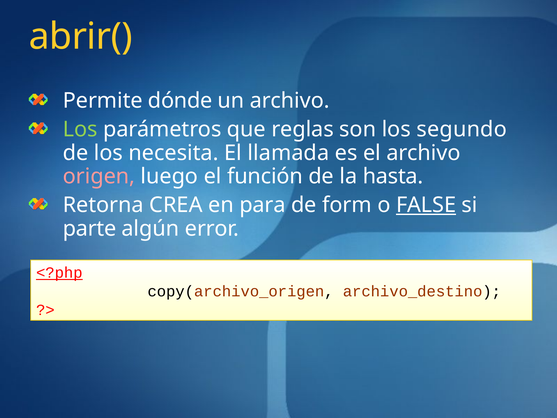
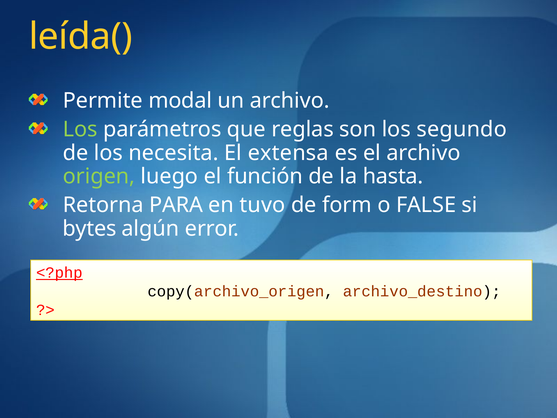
abrir(: abrir( -> leída( (81, 37)
dónde: dónde -> modal (180, 101)
llamada: llamada -> extensa (288, 153)
origen colour: pink -> light green (99, 176)
CREA: CREA -> PARA (176, 205)
para: para -> tuvo (262, 205)
FALSE underline: present -> none (426, 205)
parte: parte -> bytes (89, 228)
